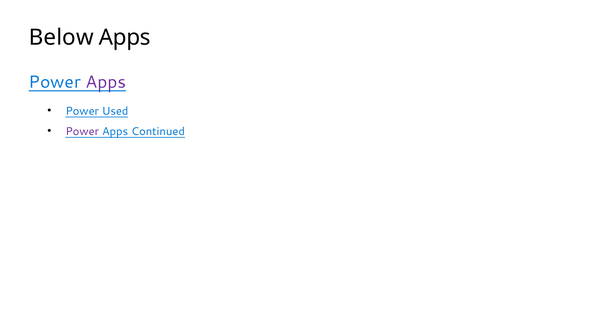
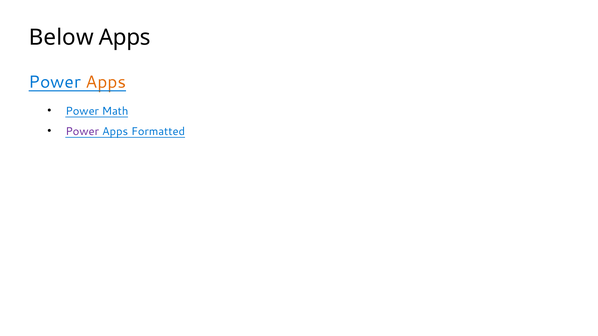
Apps colour: purple -> orange (106, 82)
Used: Used -> Math (115, 111)
Continued: Continued -> Formatted (158, 132)
